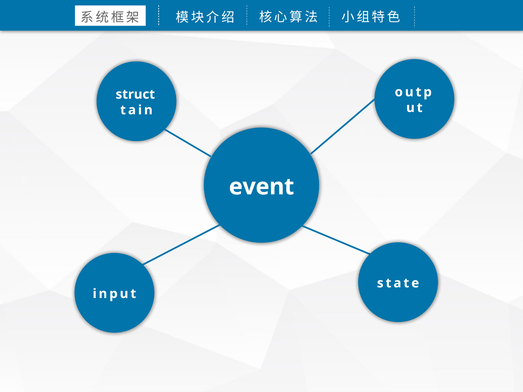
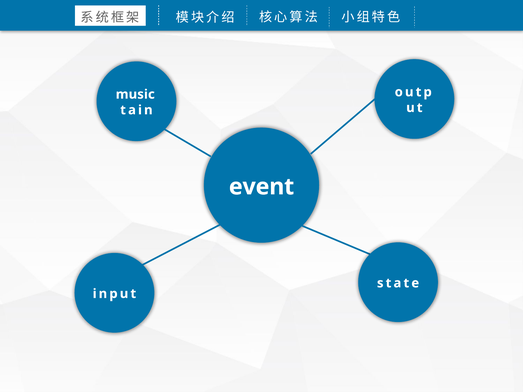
struct: struct -> music (135, 94)
